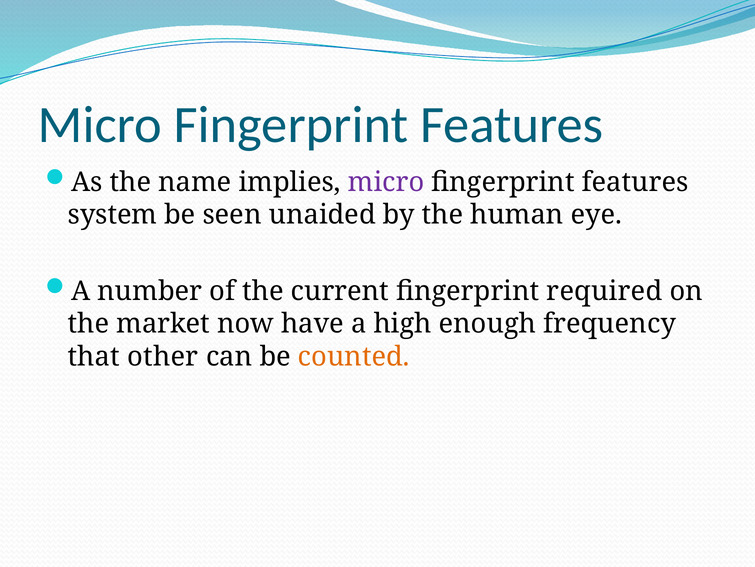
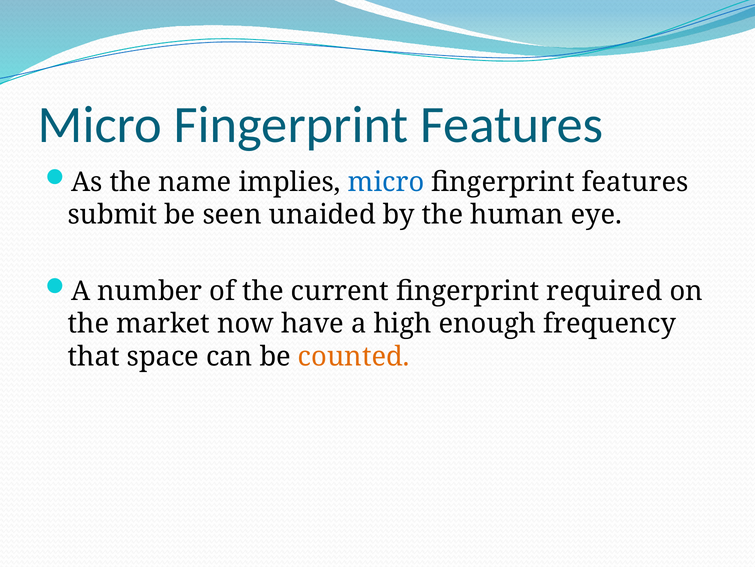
micro colour: purple -> blue (386, 182)
system: system -> submit (113, 214)
other: other -> space (163, 356)
